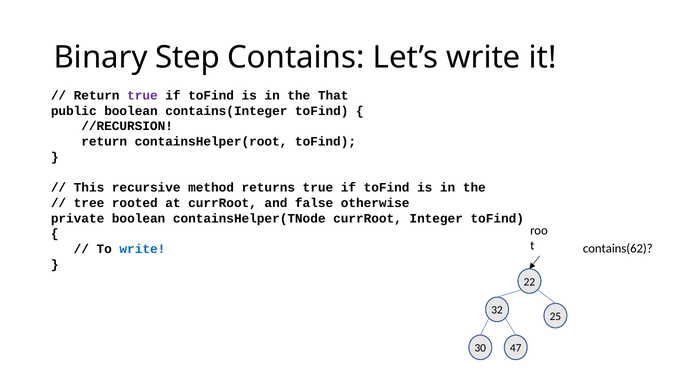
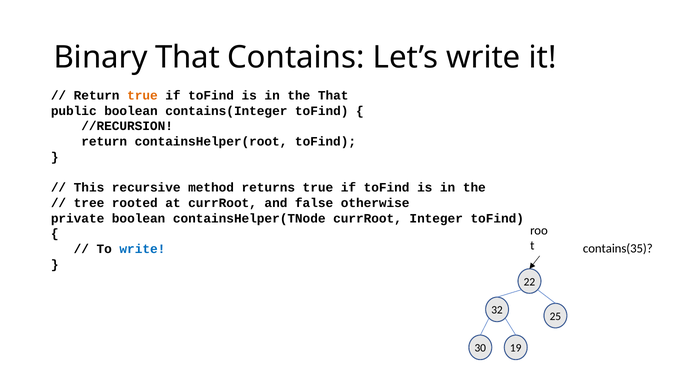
Binary Step: Step -> That (188, 57)
true colour: purple -> orange (142, 95)
contains(62: contains(62 -> contains(35 (618, 248)
47: 47 -> 19 (516, 348)
